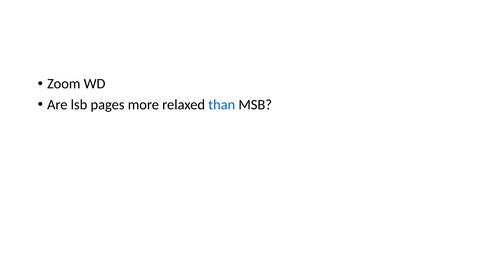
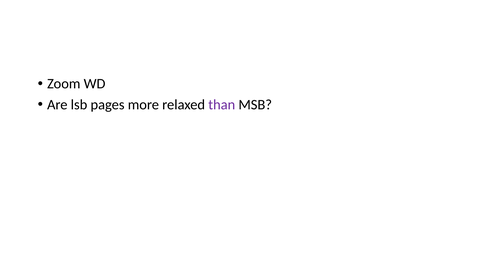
than colour: blue -> purple (222, 105)
